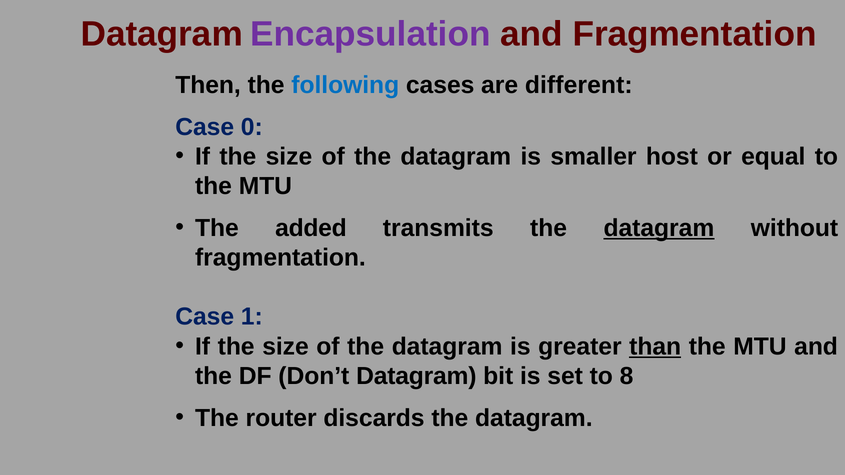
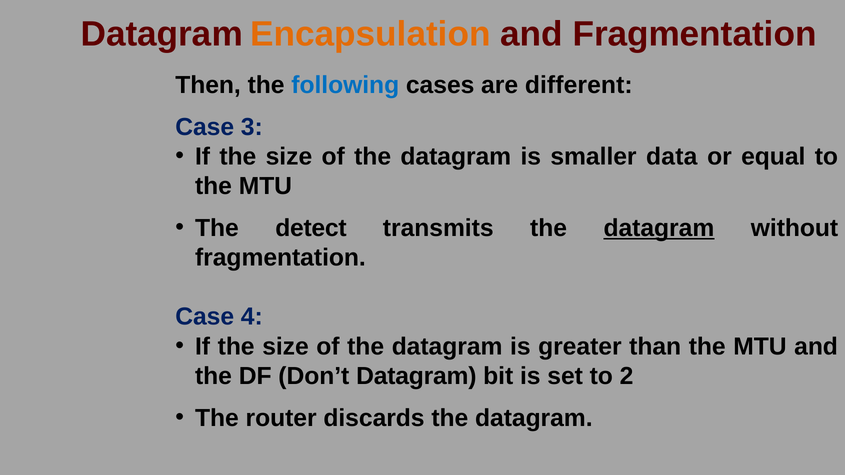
Encapsulation colour: purple -> orange (370, 34)
0: 0 -> 3 (252, 127)
host: host -> data (672, 157)
added: added -> detect (311, 228)
1: 1 -> 4 (252, 317)
than underline: present -> none (655, 347)
8: 8 -> 2 (627, 376)
